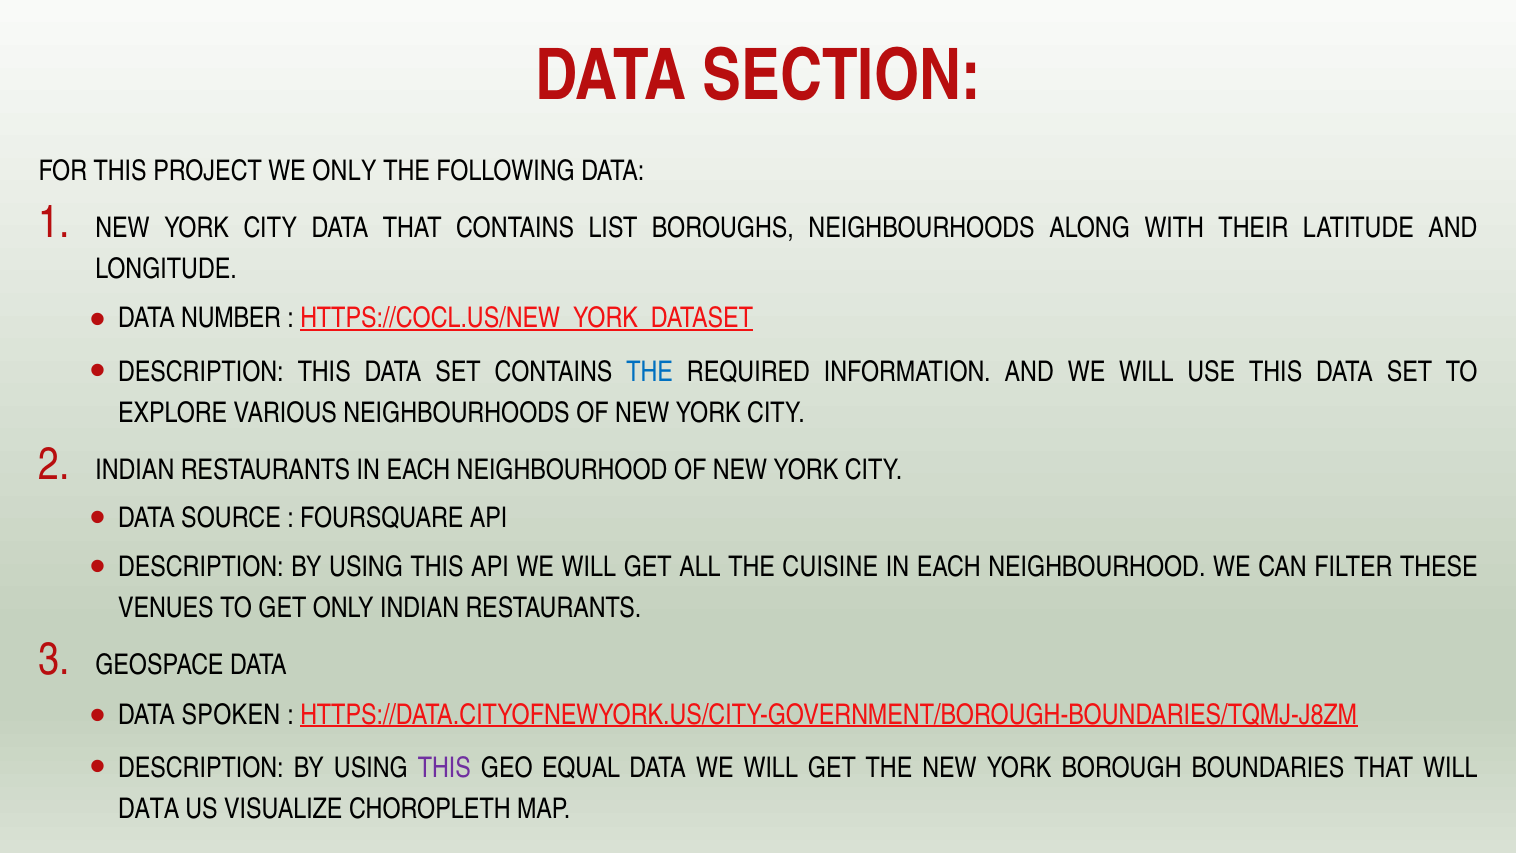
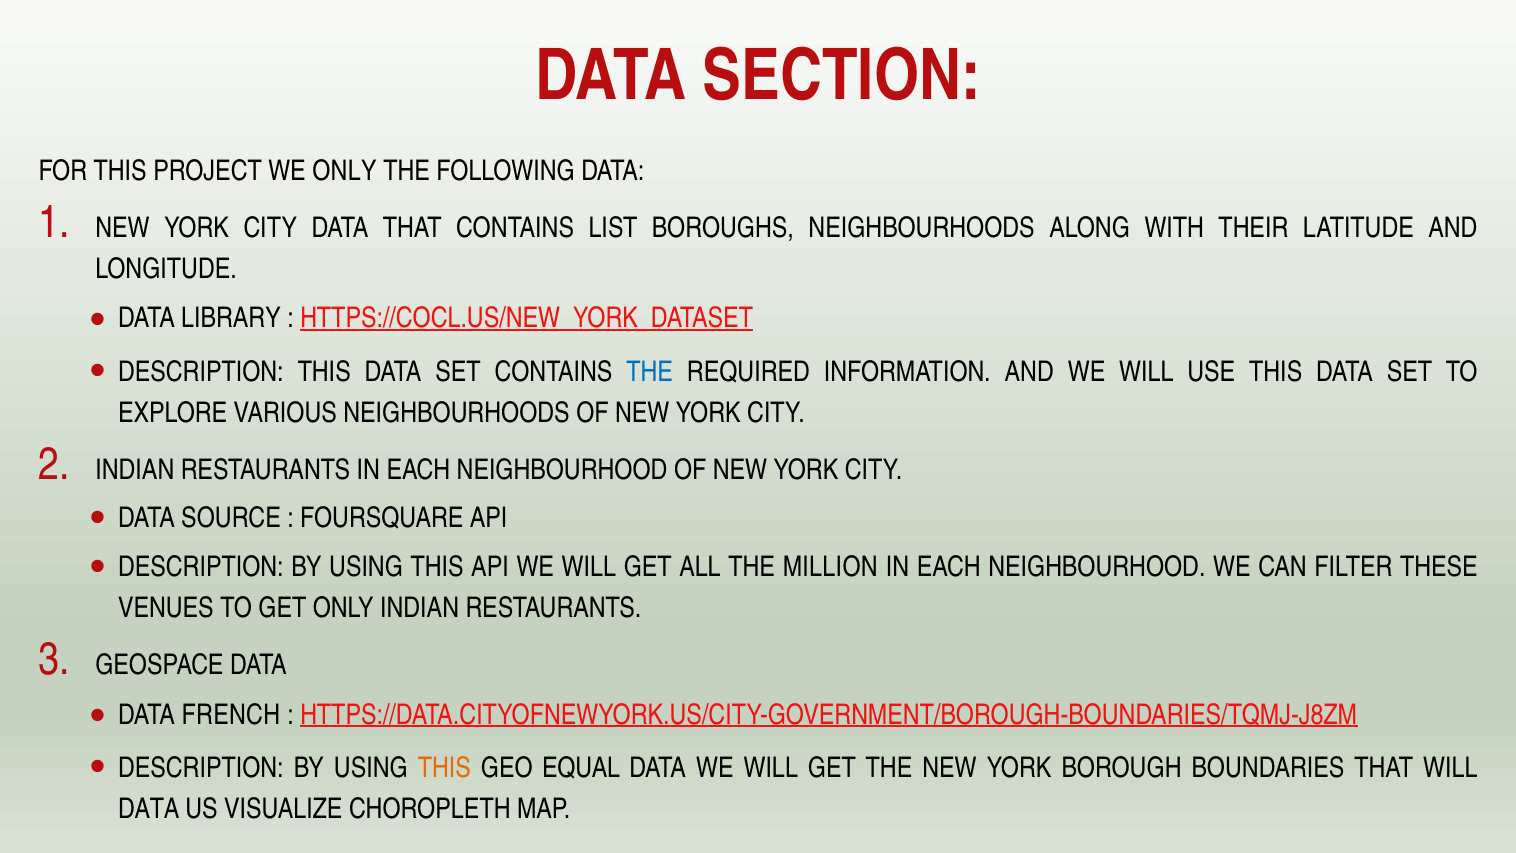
NUMBER: NUMBER -> LIBRARY (231, 318)
CUISINE: CUISINE -> MILLION (830, 567)
SPOKEN: SPOKEN -> FRENCH (231, 715)
THIS colour: purple -> orange (444, 768)
